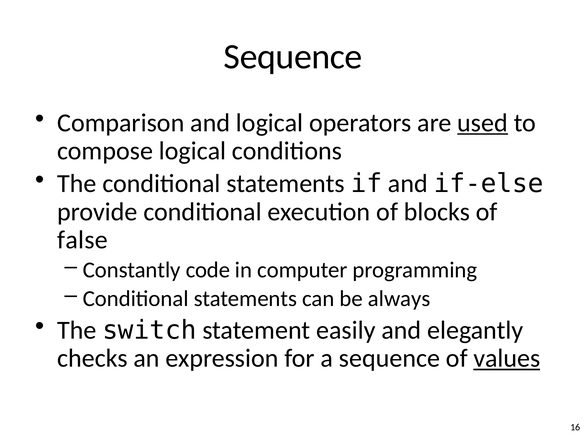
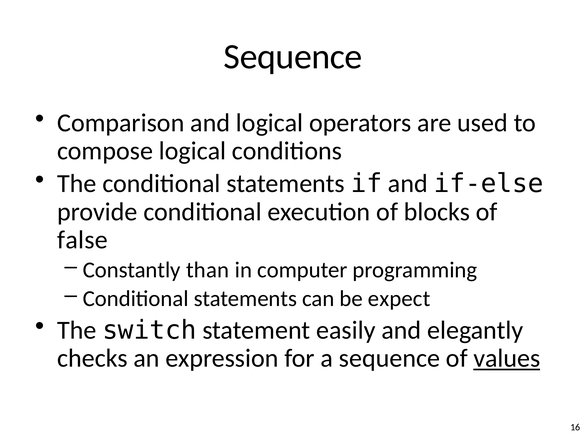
used underline: present -> none (483, 123)
code: code -> than (208, 270)
always: always -> expect (399, 299)
